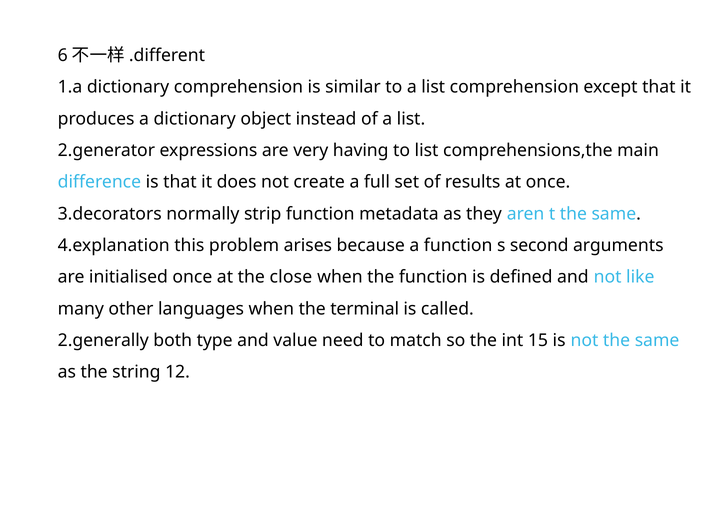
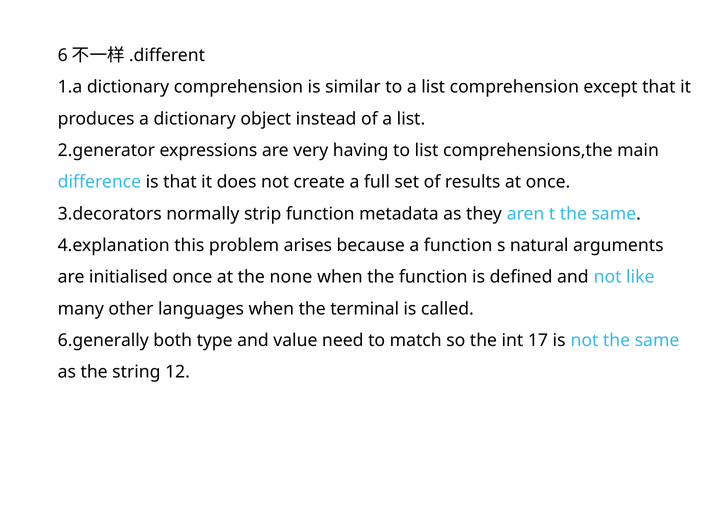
second: second -> natural (539, 245)
close: close -> none (291, 277)
2.generally: 2.generally -> 6.generally (103, 341)
15: 15 -> 17 (538, 341)
